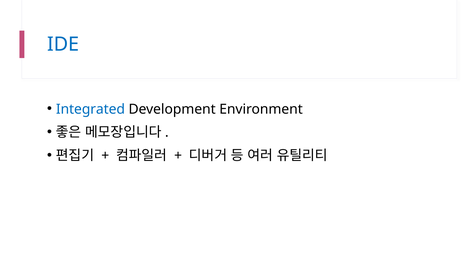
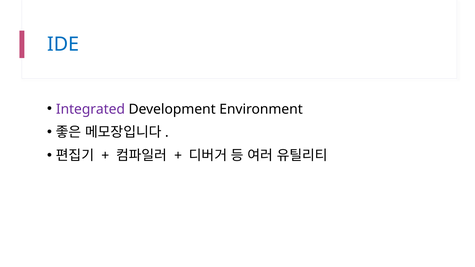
Integrated colour: blue -> purple (90, 109)
